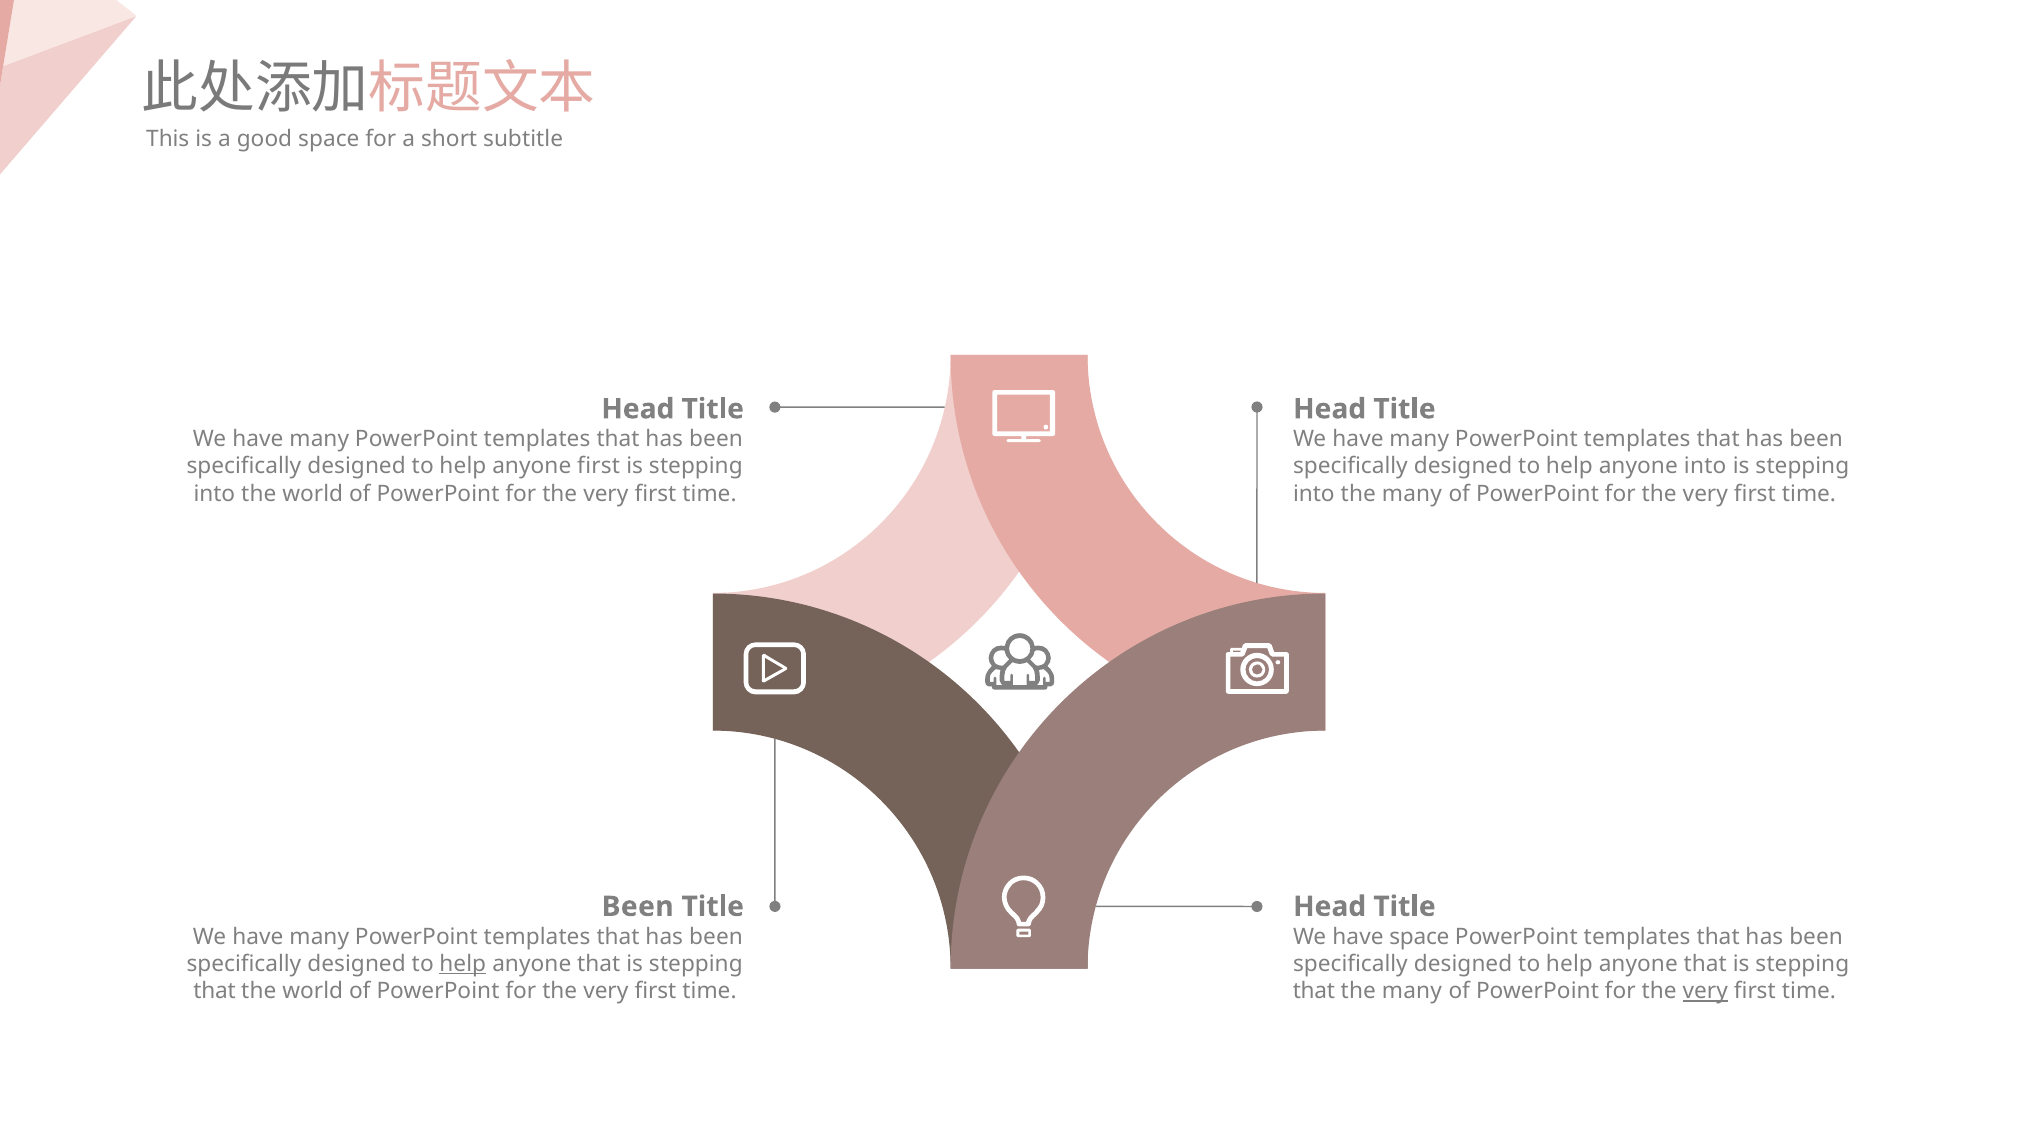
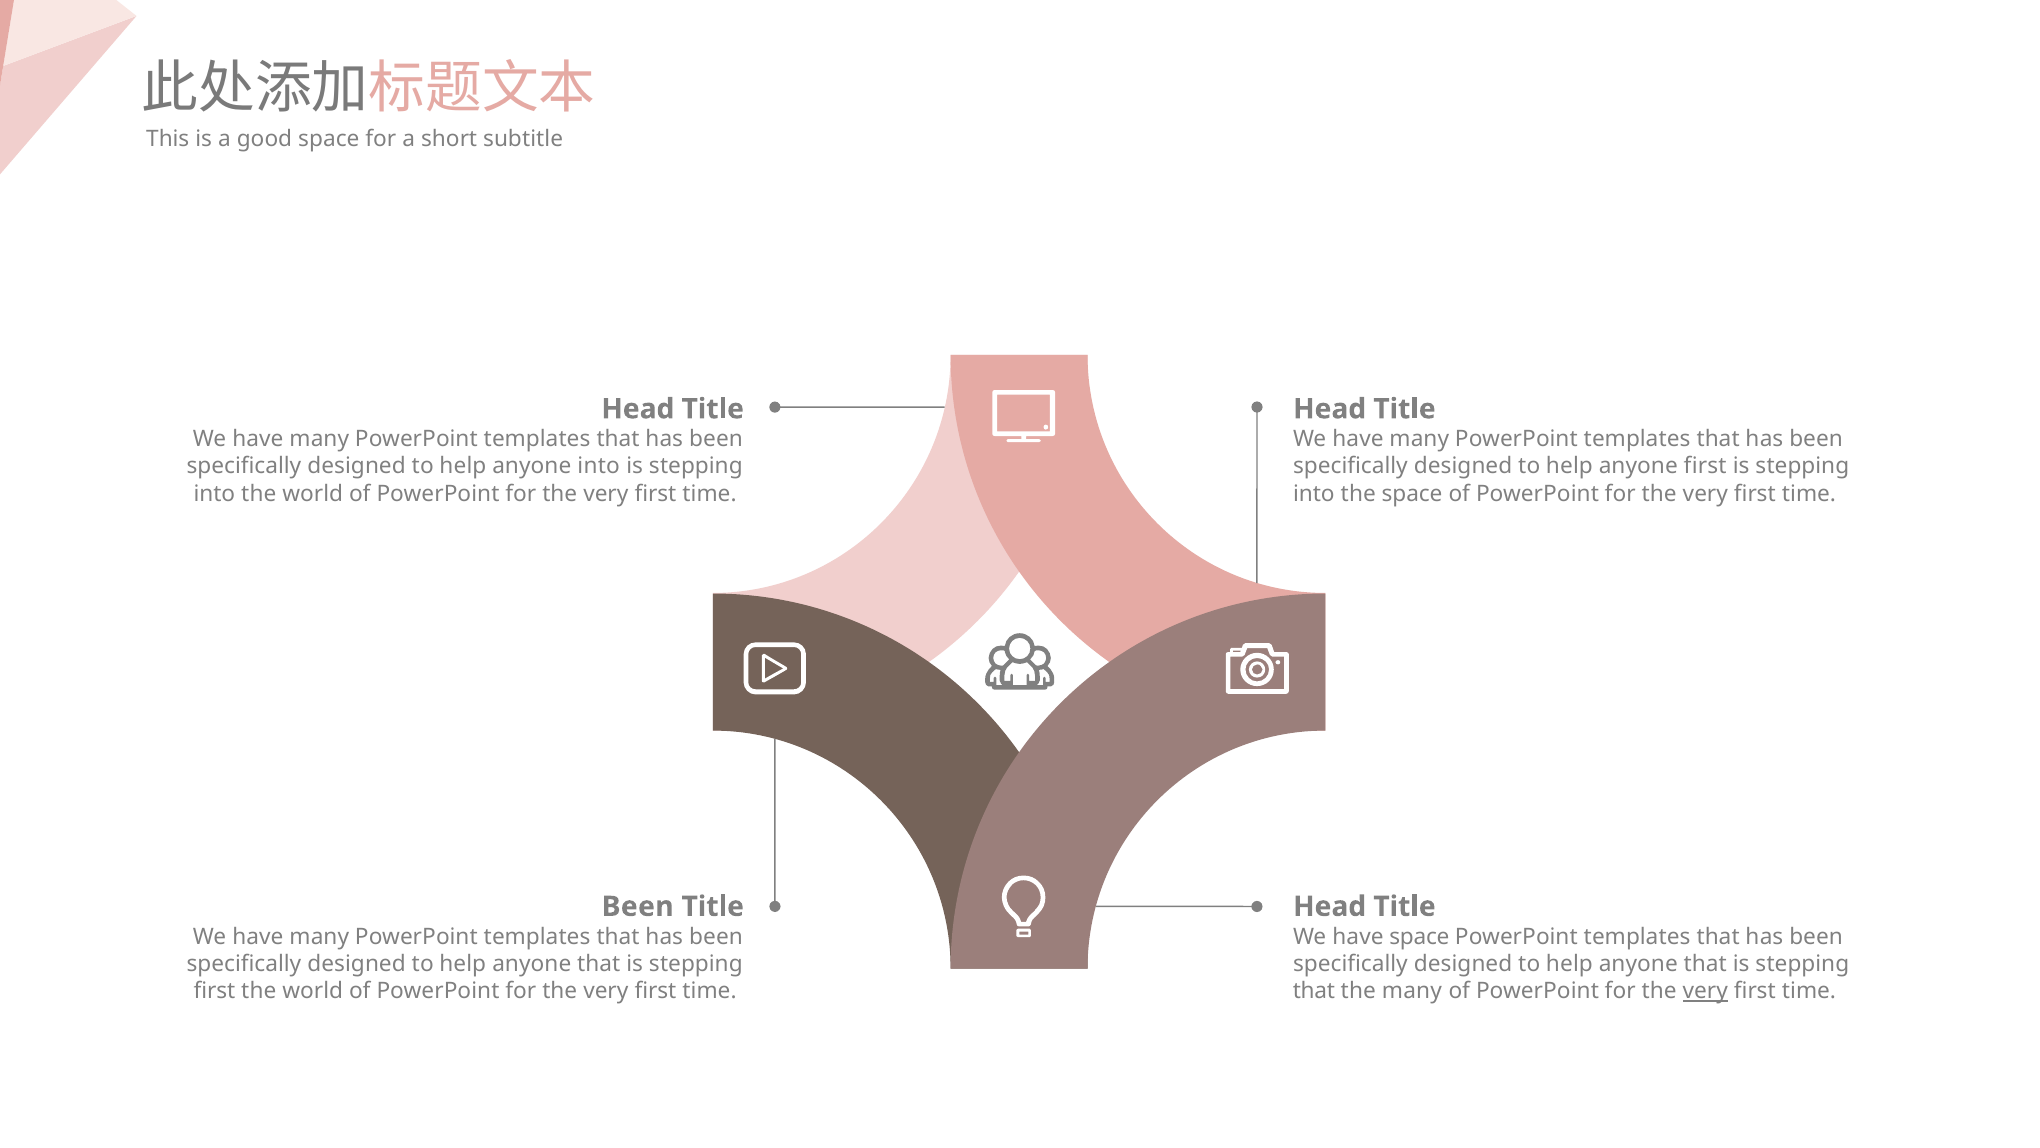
anyone first: first -> into (599, 466)
anyone into: into -> first (1705, 466)
into the many: many -> space (1412, 493)
help underline: present -> none (463, 964)
that: that -> first (214, 991)
